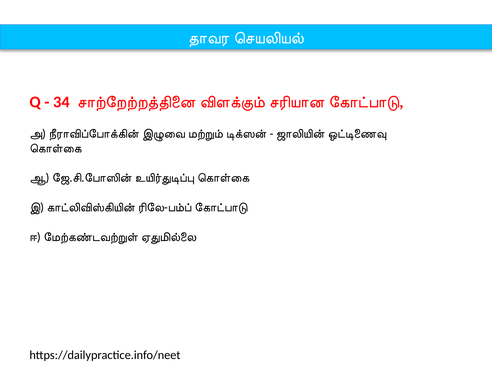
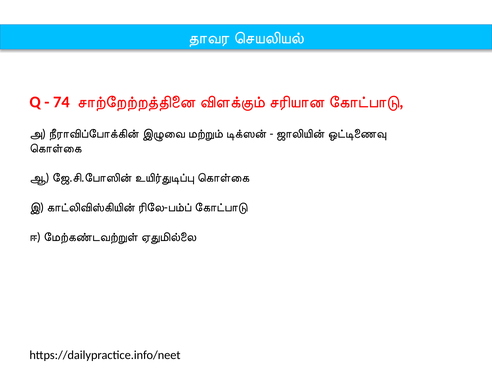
34: 34 -> 74 (61, 102)
